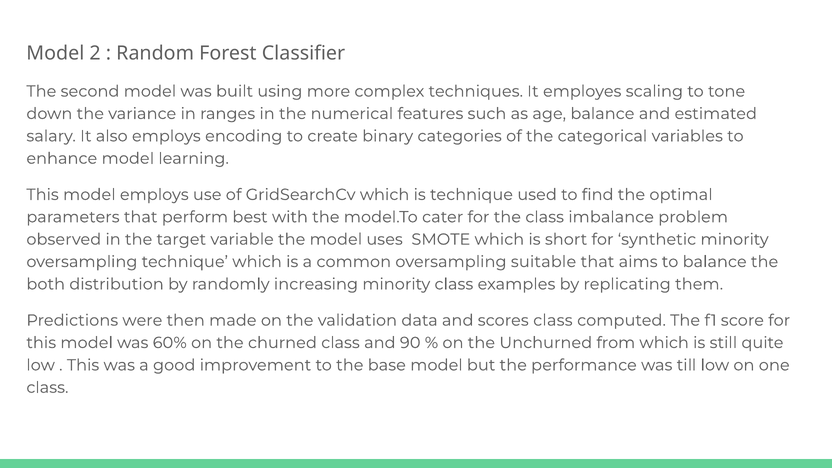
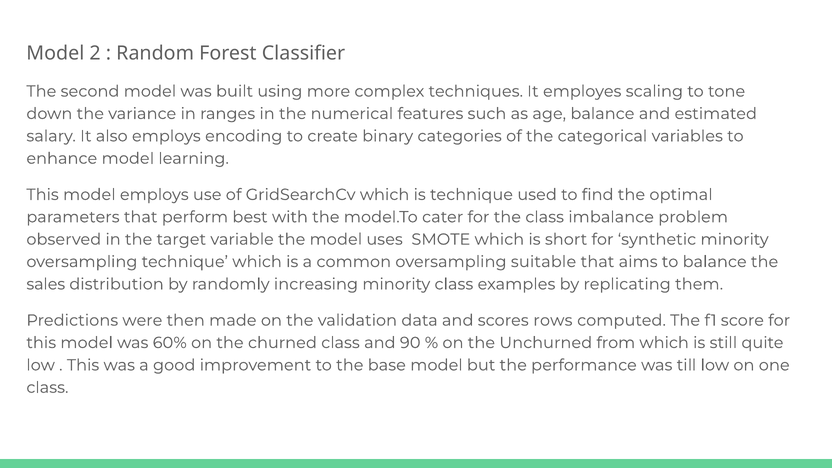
both: both -> sales (46, 284)
scores class: class -> rows (553, 320)
